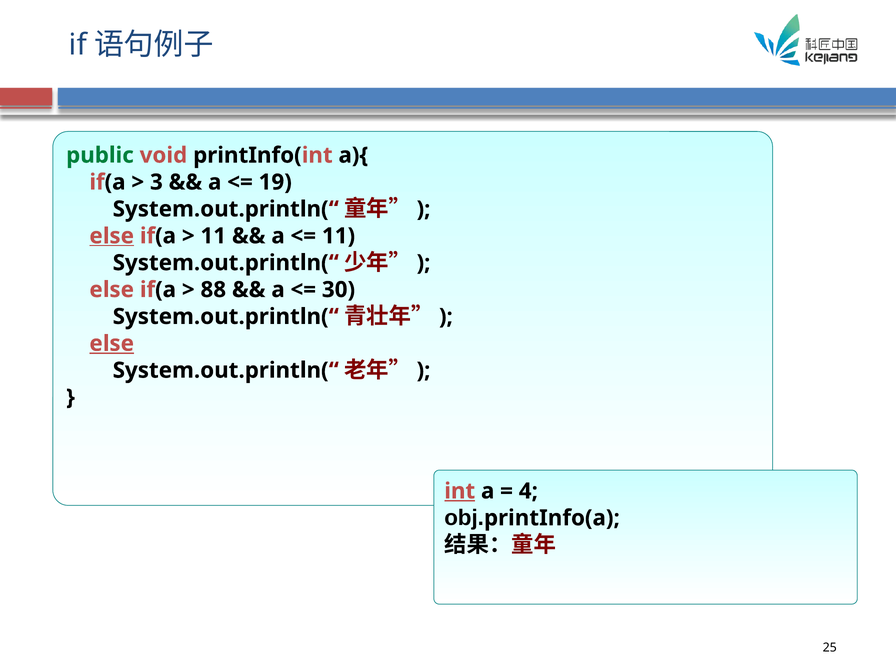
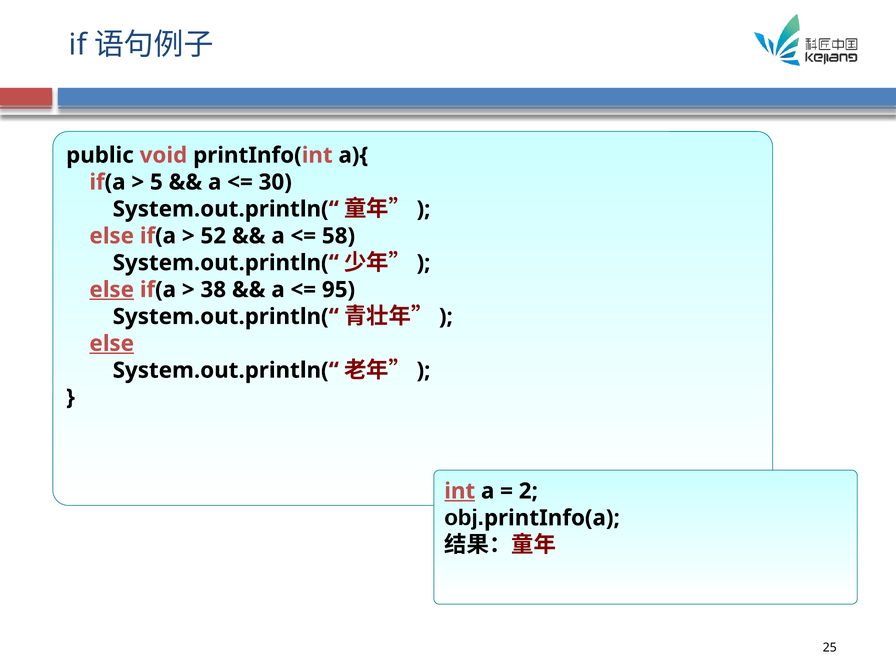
public colour: green -> black (100, 155)
3: 3 -> 5 (156, 182)
19: 19 -> 30 (275, 182)
else underline: present -> none (112, 236)
11: 11 -> 52 (213, 236)
11: 11 -> 58 (339, 236)
else underline: none -> present (112, 290)
88: 88 -> 38 (213, 290)
30: 30 -> 95 (339, 290)
4: 4 -> 2 (528, 491)
